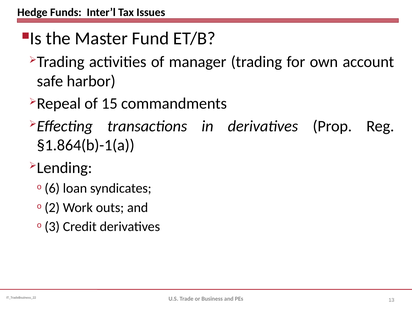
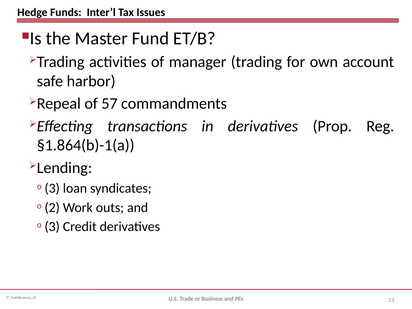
15: 15 -> 57 (109, 104)
6: 6 -> 3 (52, 188)
